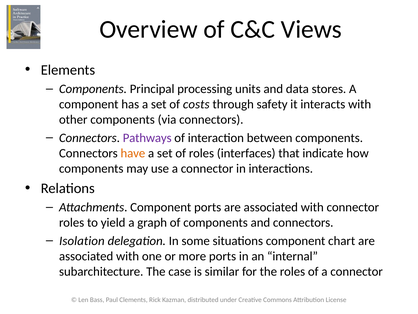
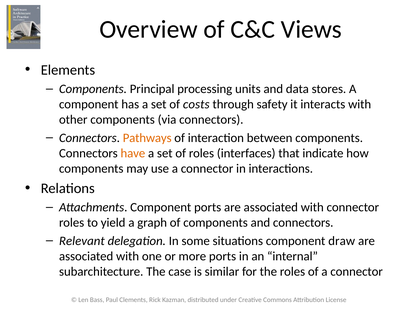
Pathways colour: purple -> orange (147, 138)
Isolation: Isolation -> Relevant (82, 240)
chart: chart -> draw (342, 240)
